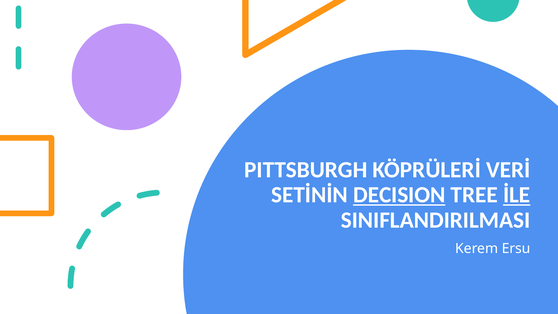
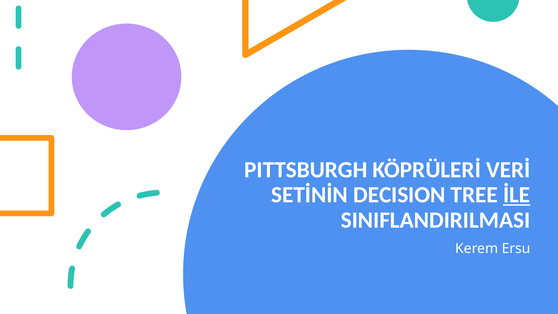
DECISION underline: present -> none (399, 195)
